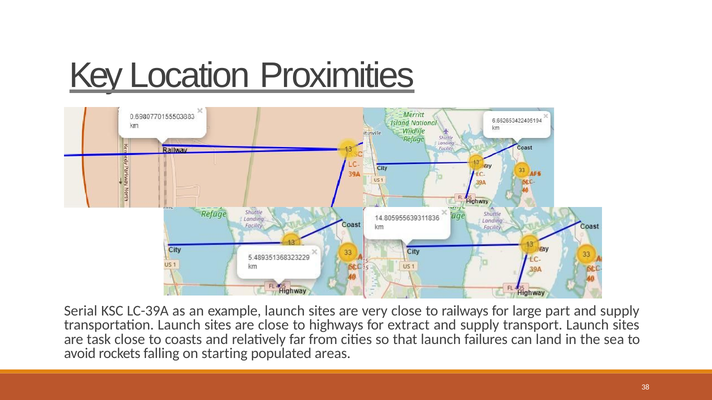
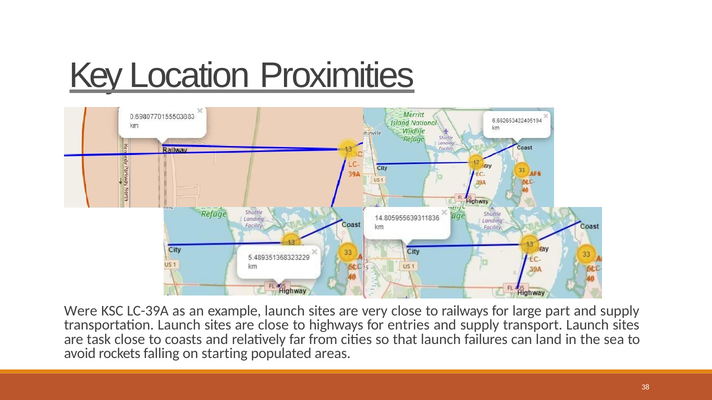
Serial: Serial -> Were (81, 311)
extract: extract -> entries (409, 325)
